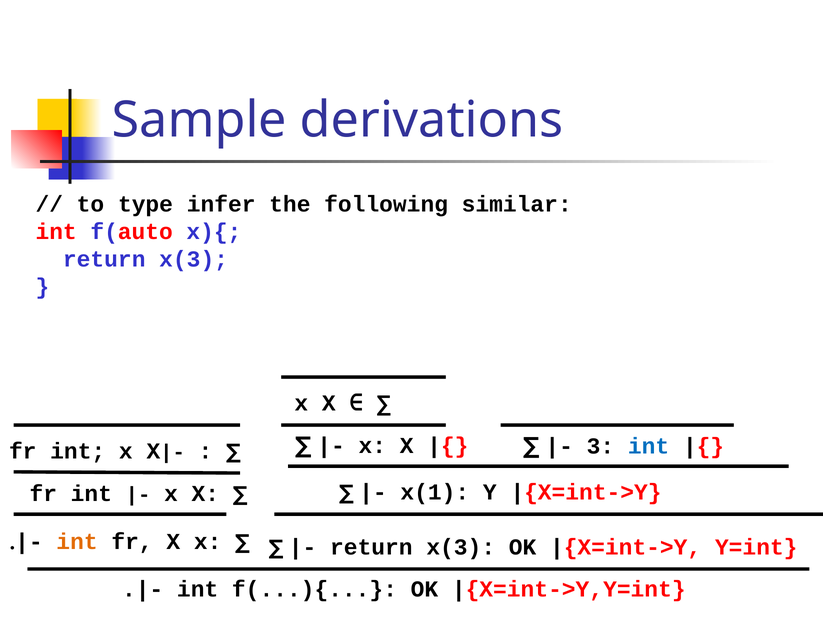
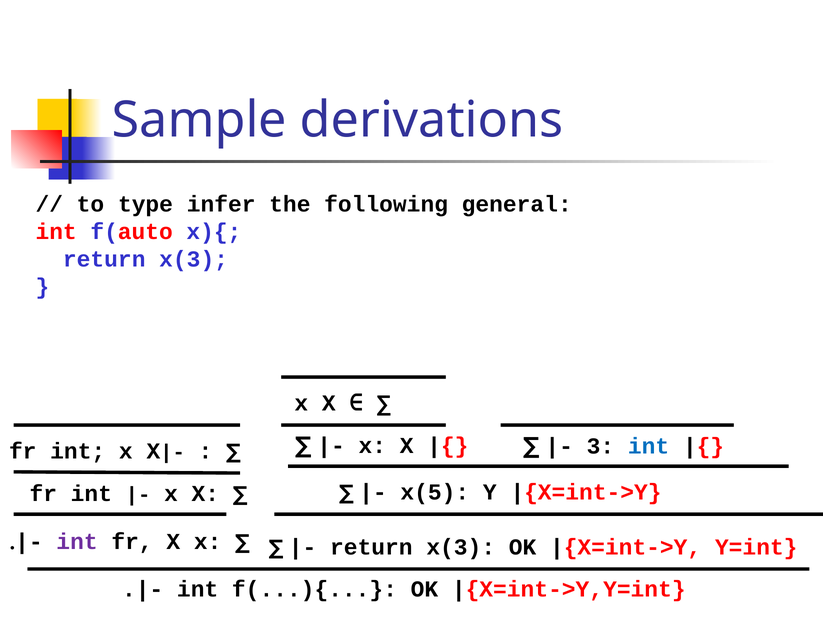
similar: similar -> general (517, 205)
x(1: x(1 -> x(5 (435, 493)
int colour: orange -> purple (77, 542)
